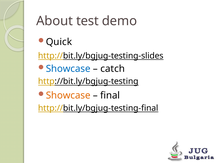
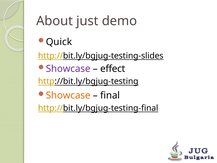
test: test -> just (87, 21)
Showcase colour: blue -> purple (68, 69)
catch: catch -> effect (113, 69)
